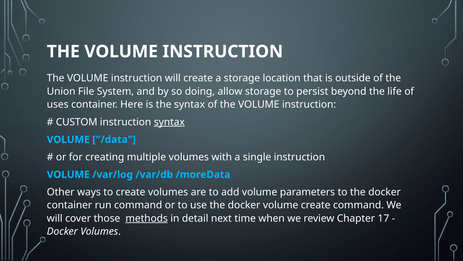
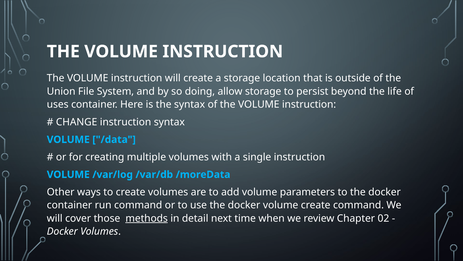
CUSTOM: CUSTOM -> CHANGE (77, 122)
syntax underline: present -> none (169, 122)
17: 17 -> 02 (383, 218)
